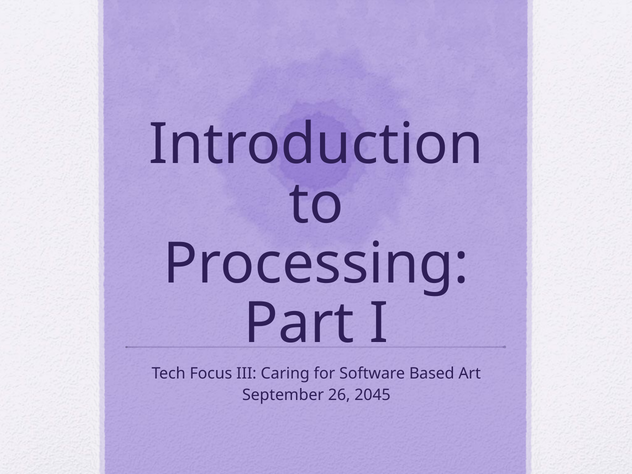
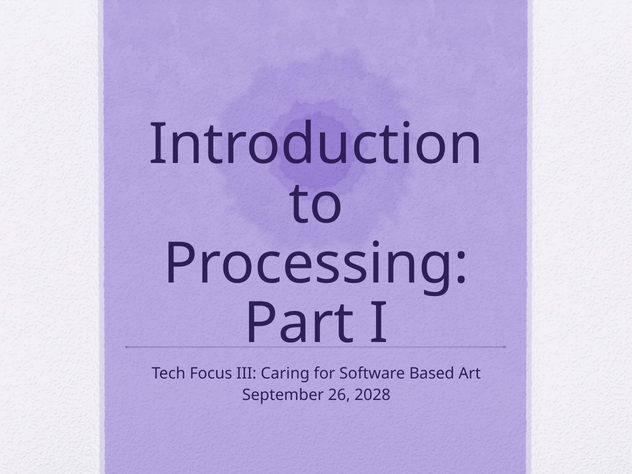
2045: 2045 -> 2028 (373, 395)
